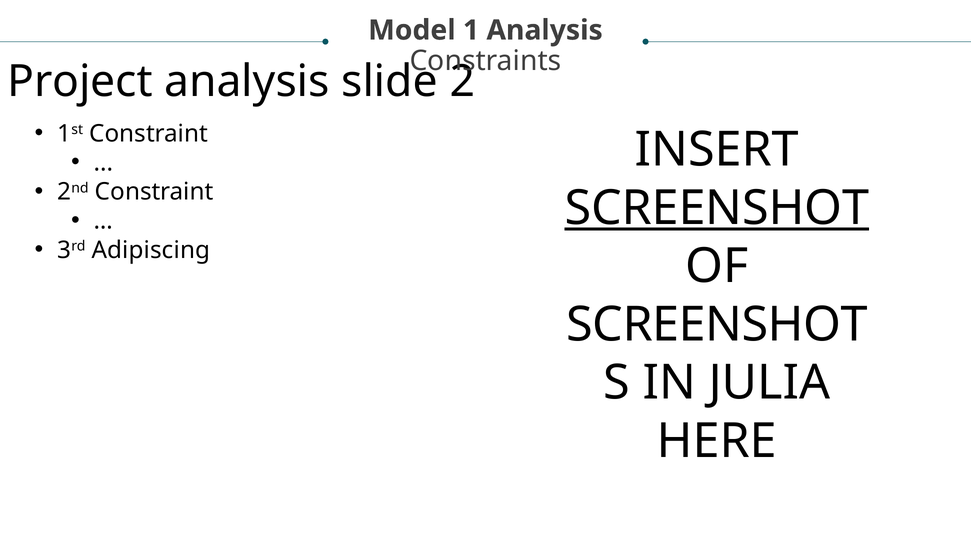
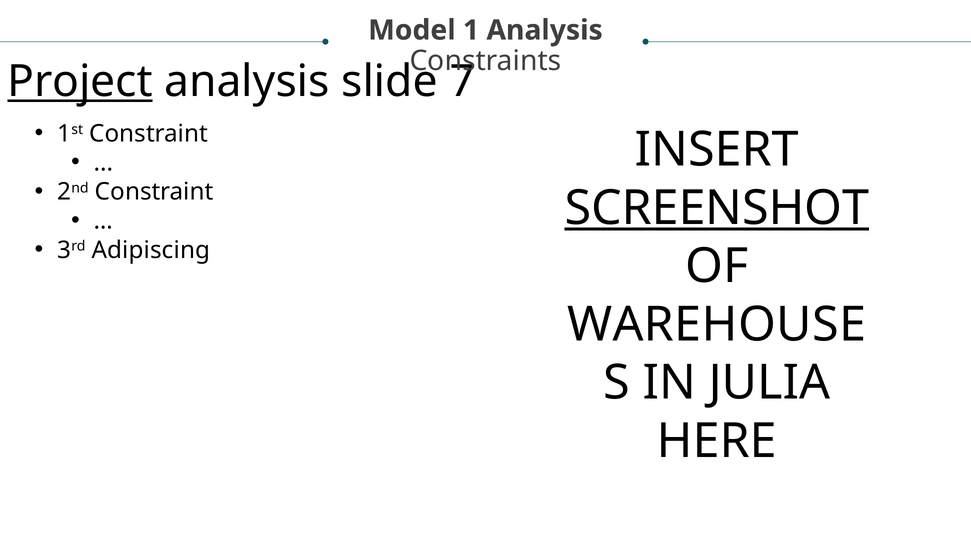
Project underline: none -> present (80, 82)
2: 2 -> 7 (462, 82)
SCREENSHOT: SCREENSHOT -> WAREHOUSE (717, 325)
